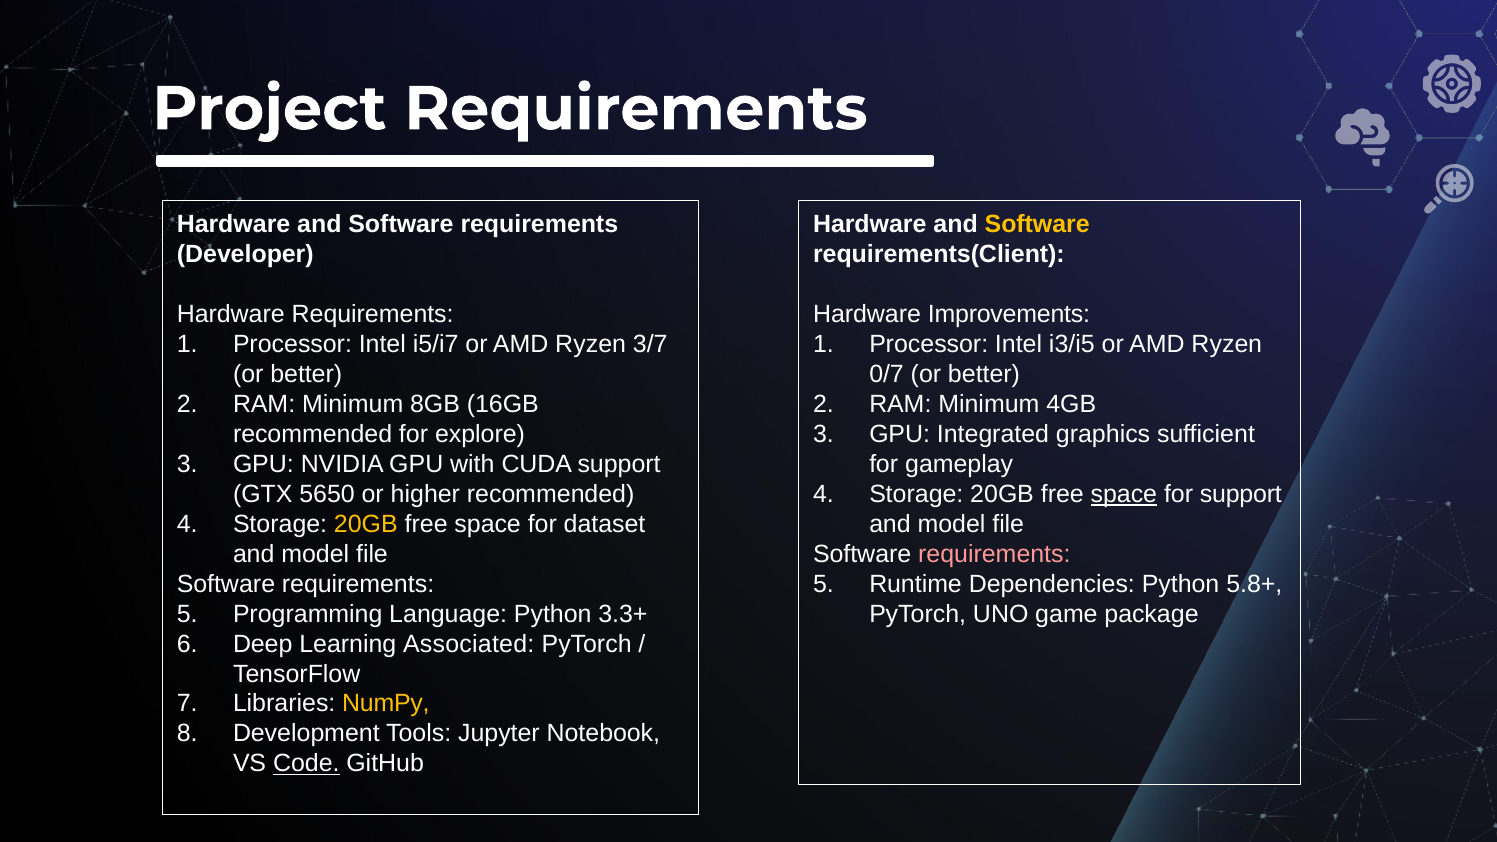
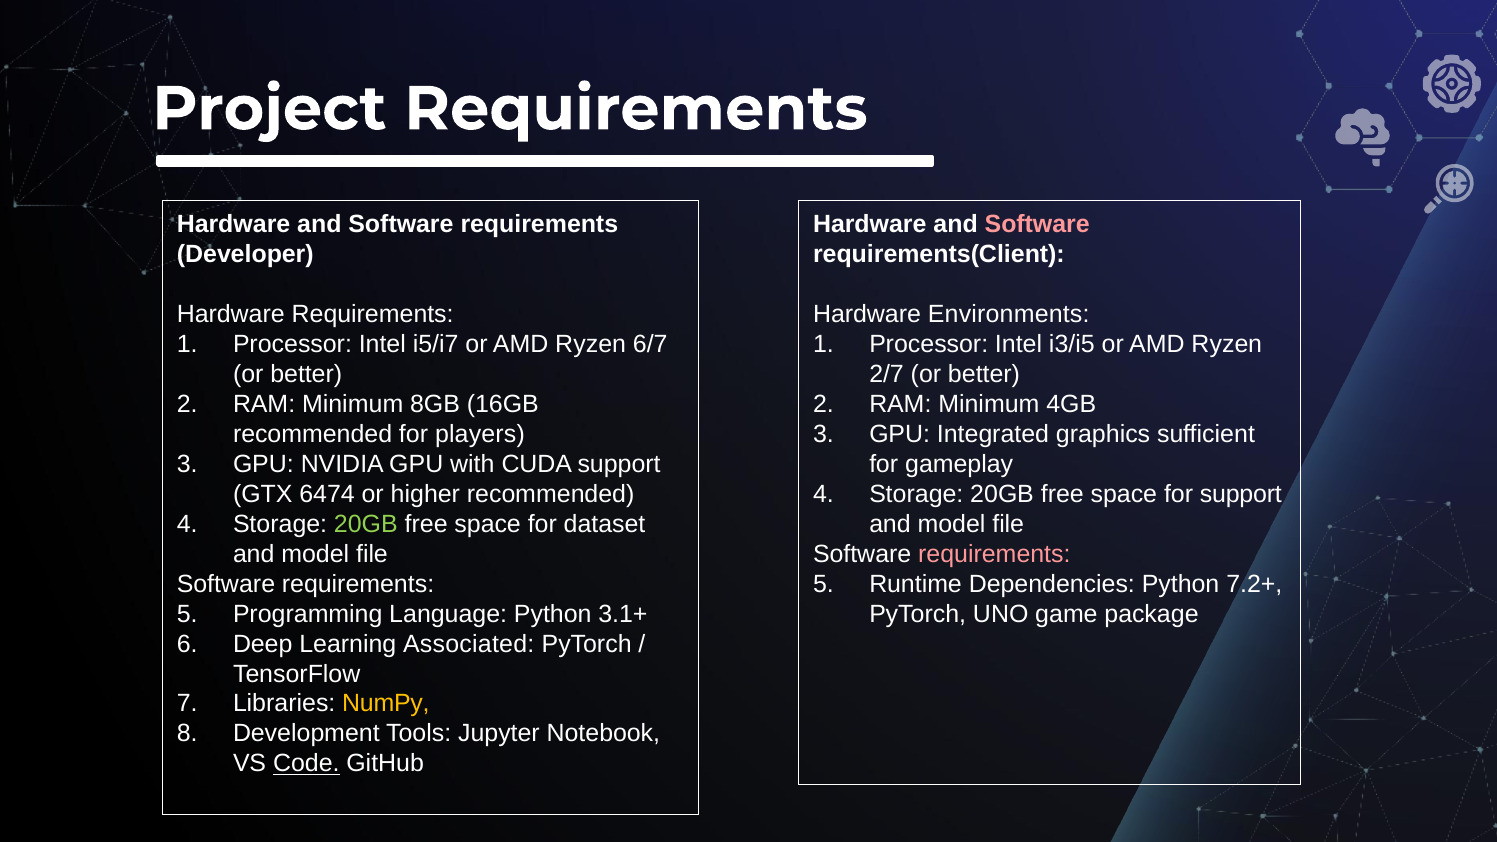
Software colour: yellow -> pink (1037, 225)
Improvements: Improvements -> Environments (1009, 315)
3/7: 3/7 -> 6/7 (650, 345)
0/7: 0/7 -> 2/7 (887, 374)
explore: explore -> players (480, 434)
5650: 5650 -> 6474 (327, 494)
space underline: present -> none (1124, 494)
20GB colour: yellow -> light green (366, 524)
5.8+: 5.8+ -> 7.2+ (1254, 584)
3.3+: 3.3+ -> 3.1+ (623, 614)
